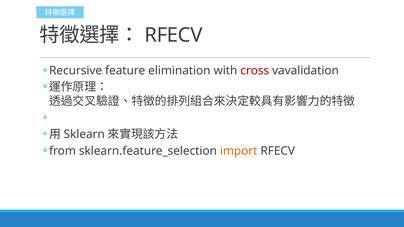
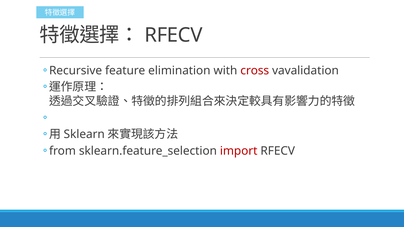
import colour: orange -> red (239, 151)
